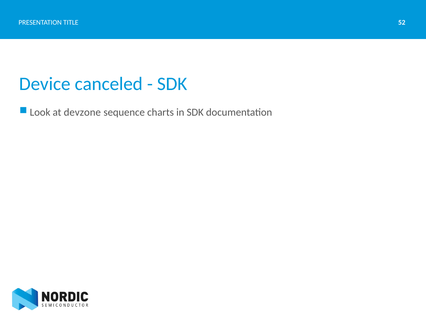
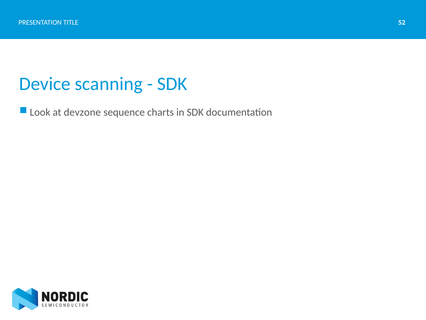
canceled: canceled -> scanning (109, 84)
